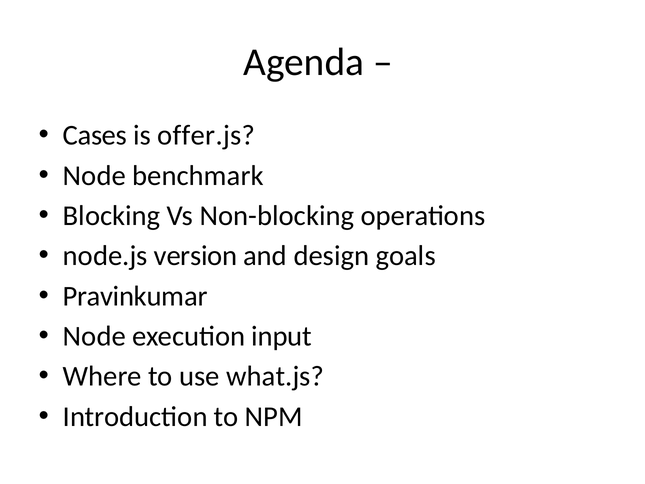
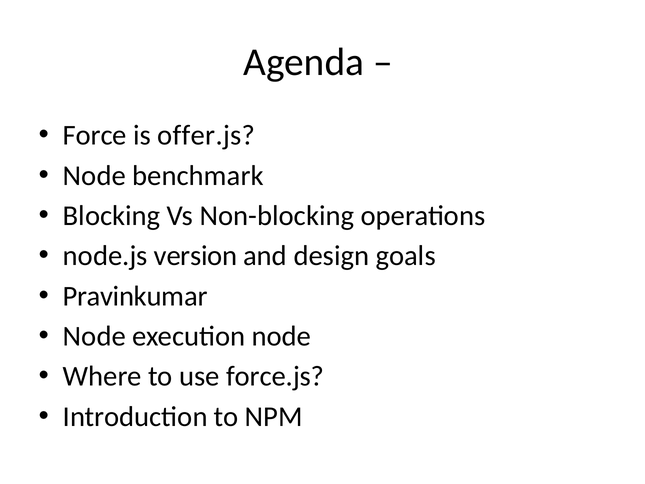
Cases: Cases -> Force (95, 135)
execution input: input -> node (281, 336)
what.js: what.js -> force.js (275, 376)
